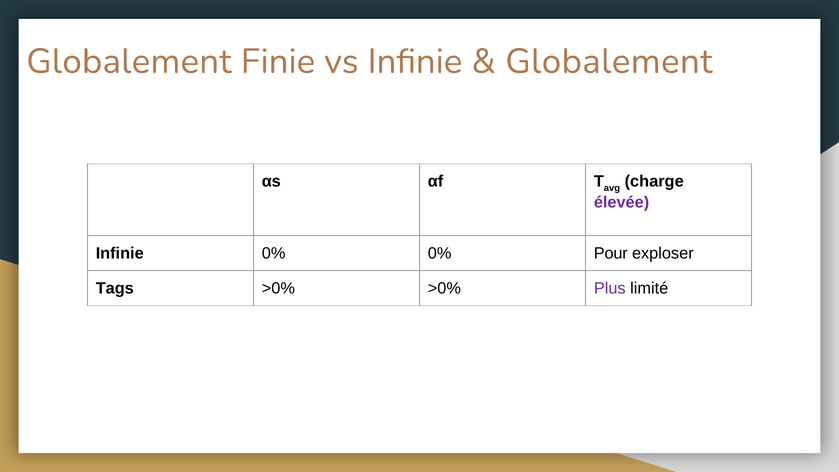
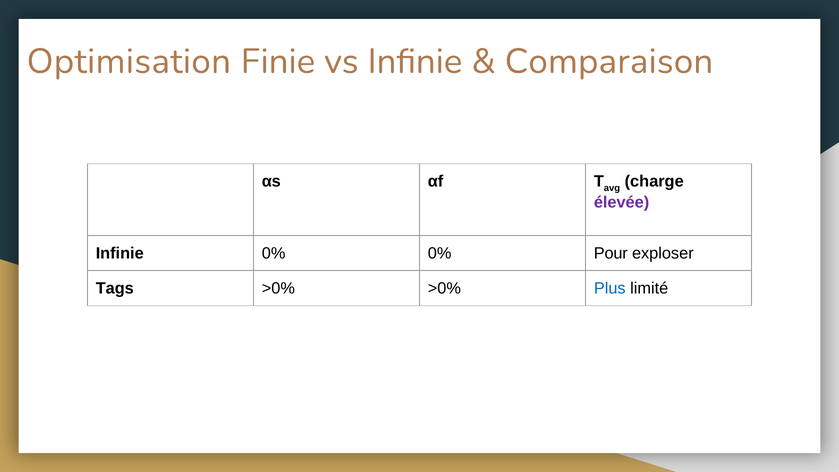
Globalement: Globalement -> Optimisation (129, 61)
Globalement: Globalement -> Comparaison (609, 61)
Plus colour: purple -> blue (610, 288)
